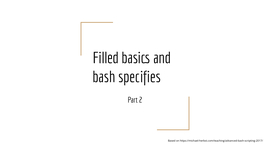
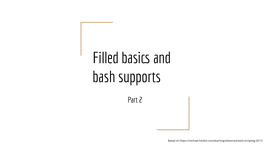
specifies: specifies -> supports (140, 77)
